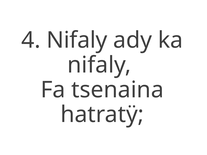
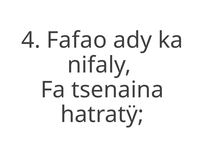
4 Nifaly: Nifaly -> Fafao (77, 40)
